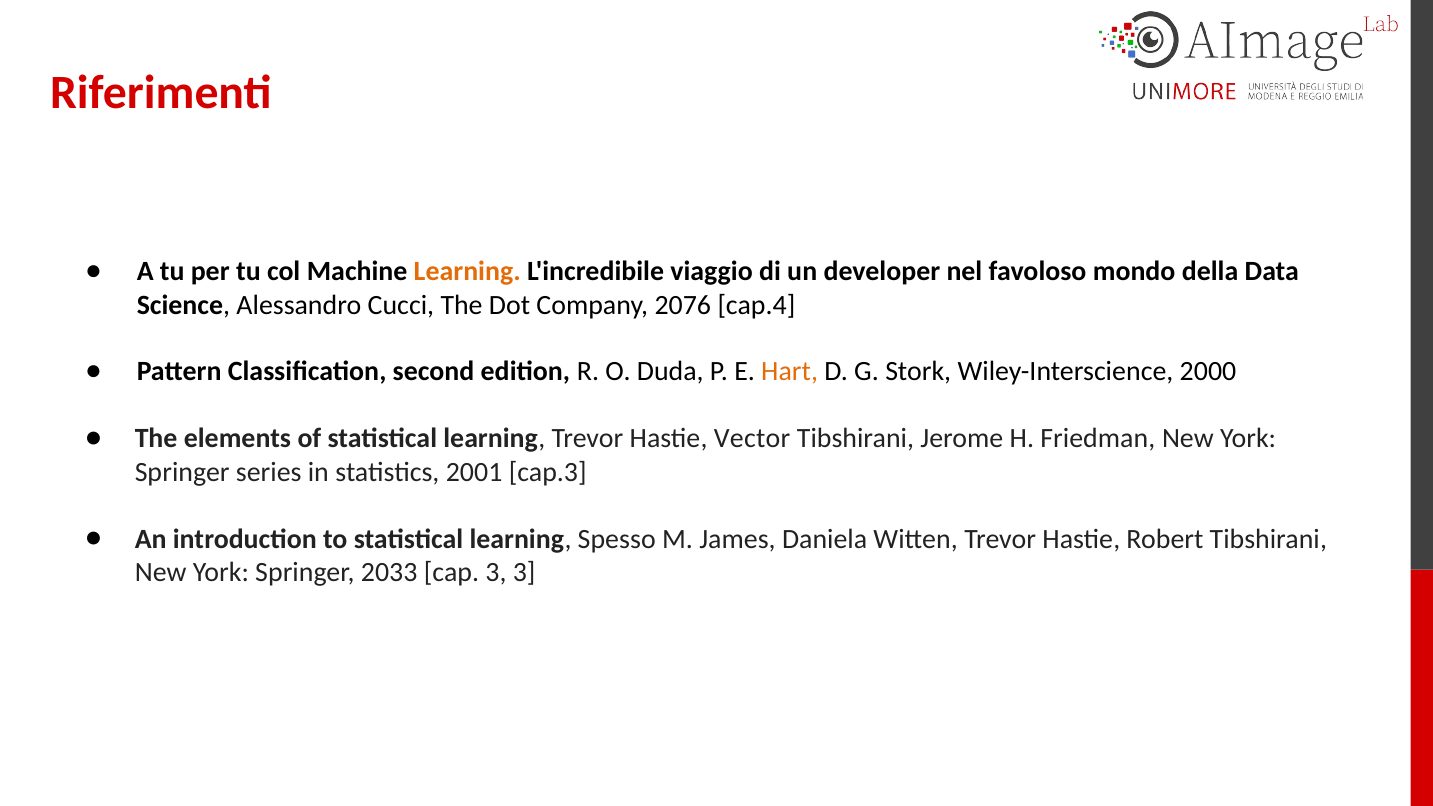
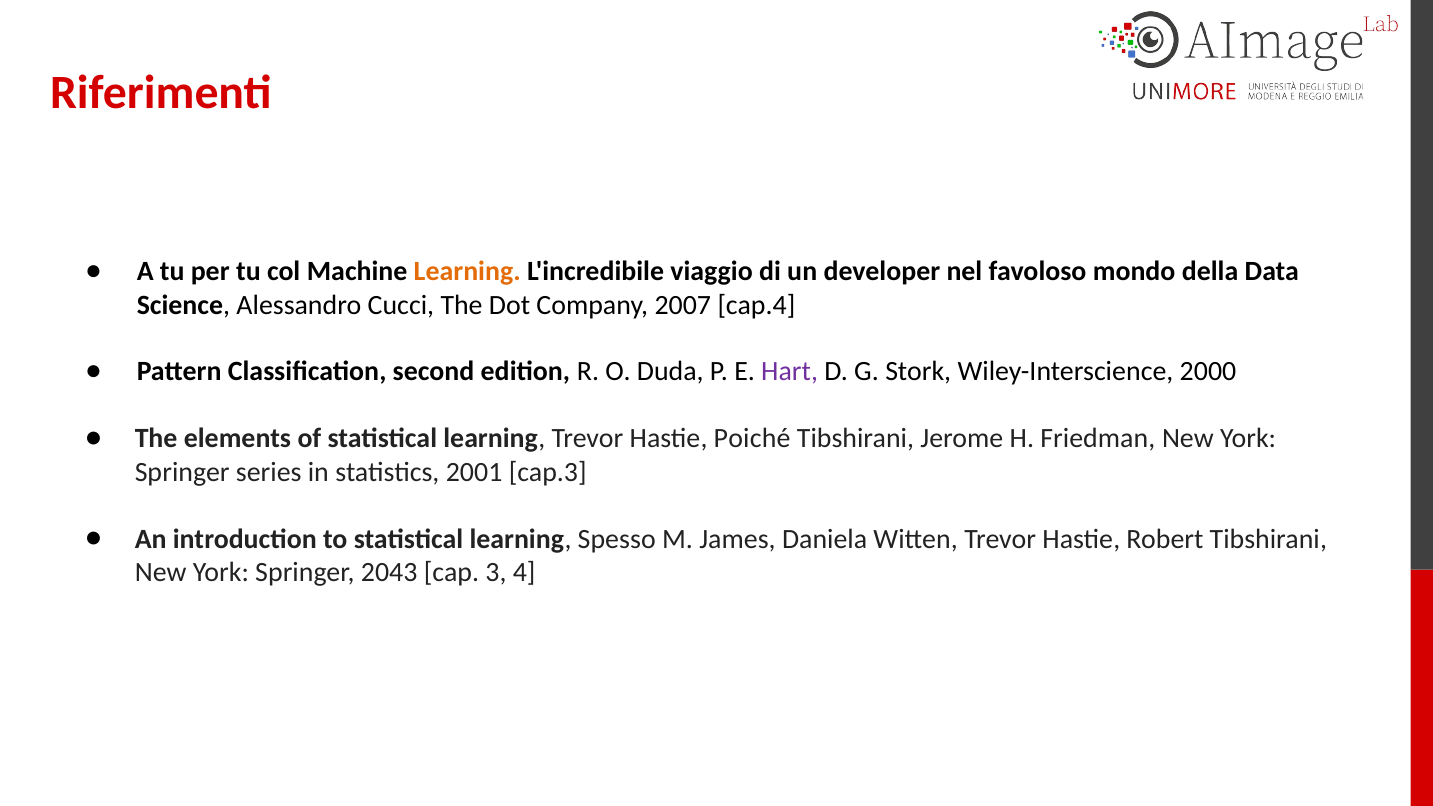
2076: 2076 -> 2007 (683, 305)
Hart colour: orange -> purple (790, 372)
Vector: Vector -> Poiché (752, 439)
2033: 2033 -> 2043 (389, 573)
3 3: 3 -> 4 (524, 573)
